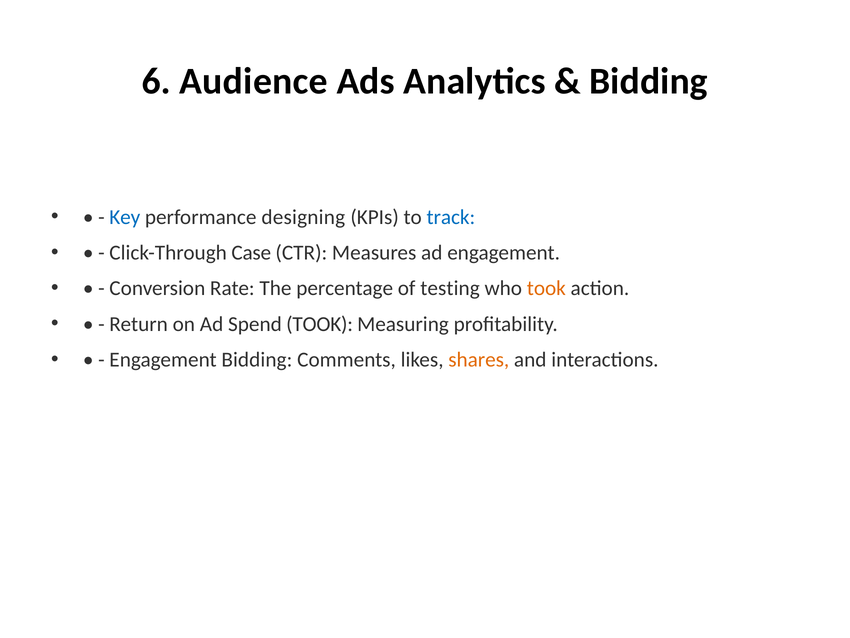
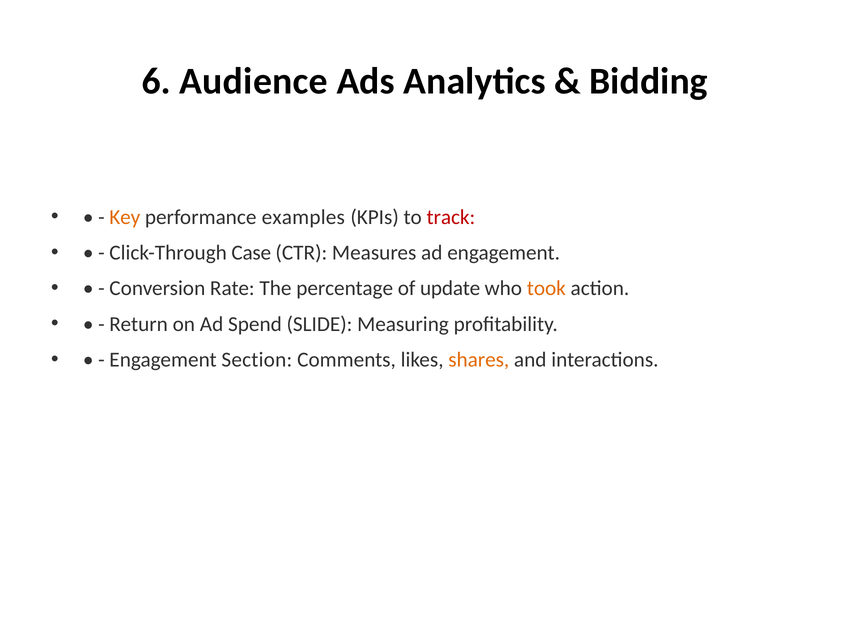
Key colour: blue -> orange (125, 217)
designing: designing -> examples (303, 217)
track colour: blue -> red (451, 217)
testing: testing -> update (450, 288)
Spend TOOK: TOOK -> SLIDE (319, 324)
Engagement Bidding: Bidding -> Section (257, 359)
